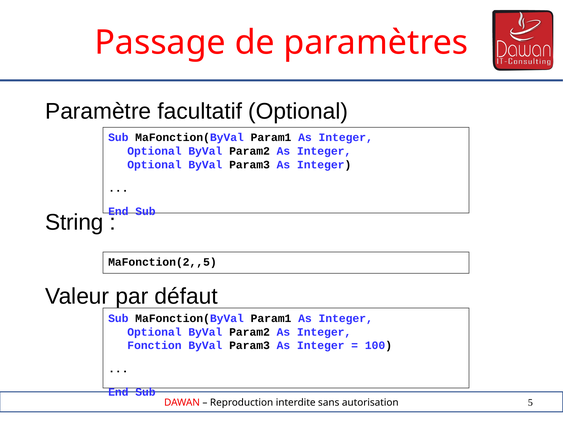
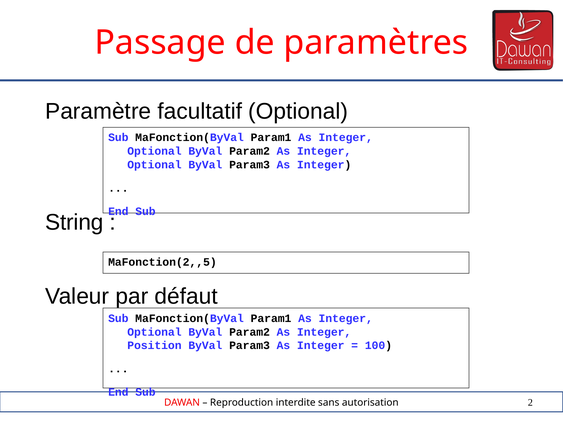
Fonction: Fonction -> Position (154, 346)
5: 5 -> 2 (530, 403)
